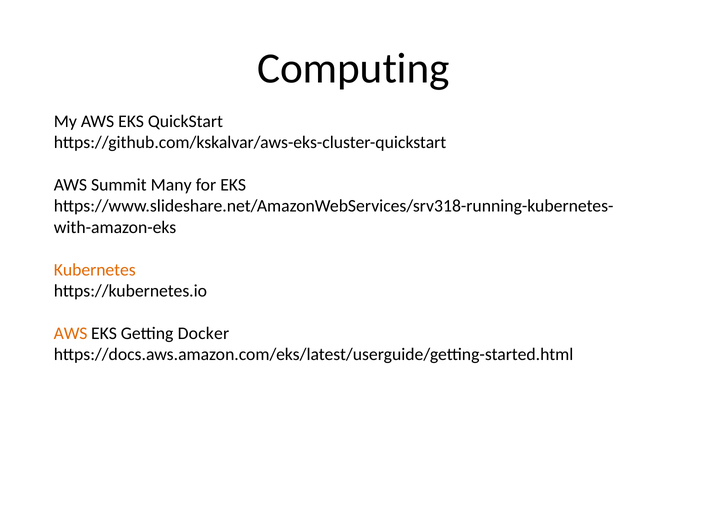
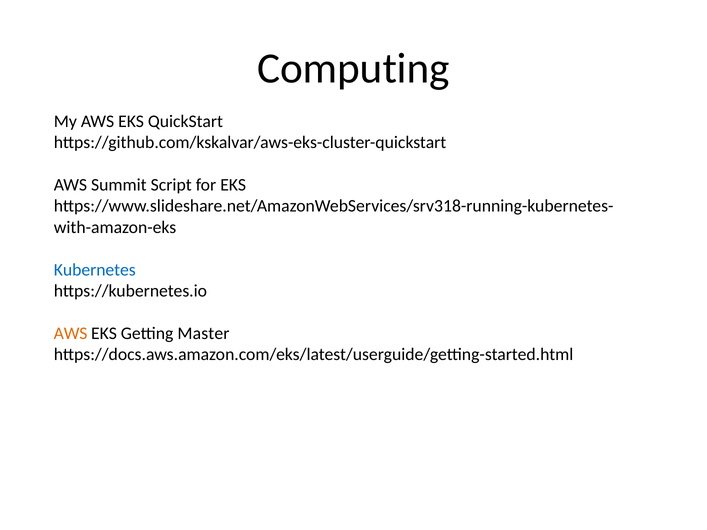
Many: Many -> Script (171, 185)
Kubernetes colour: orange -> blue (95, 270)
Docker: Docker -> Master (203, 333)
